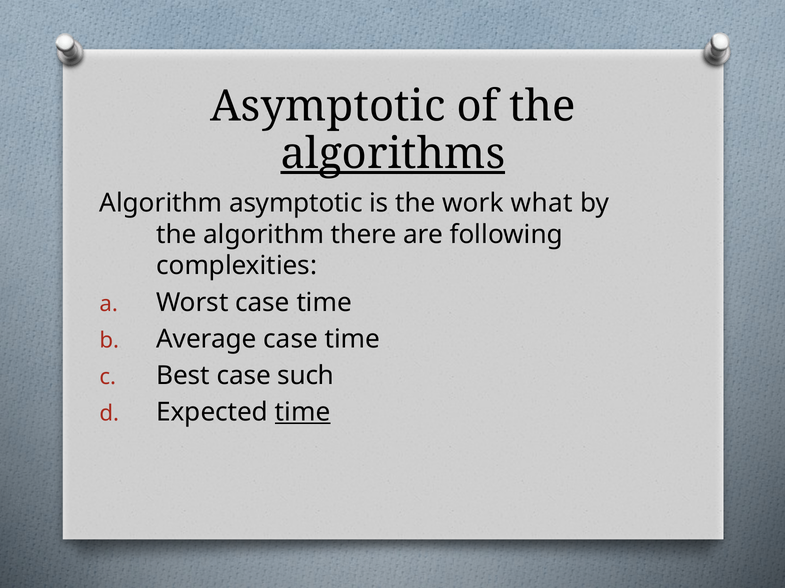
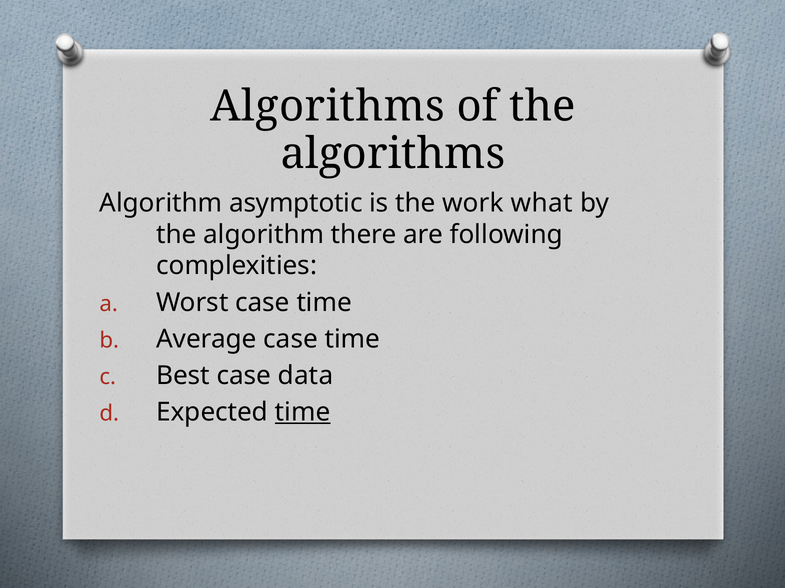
Asymptotic: Asymptotic -> Algorithms (328, 106)
algorithms underline: present -> none (393, 154)
such: such -> data (306, 376)
